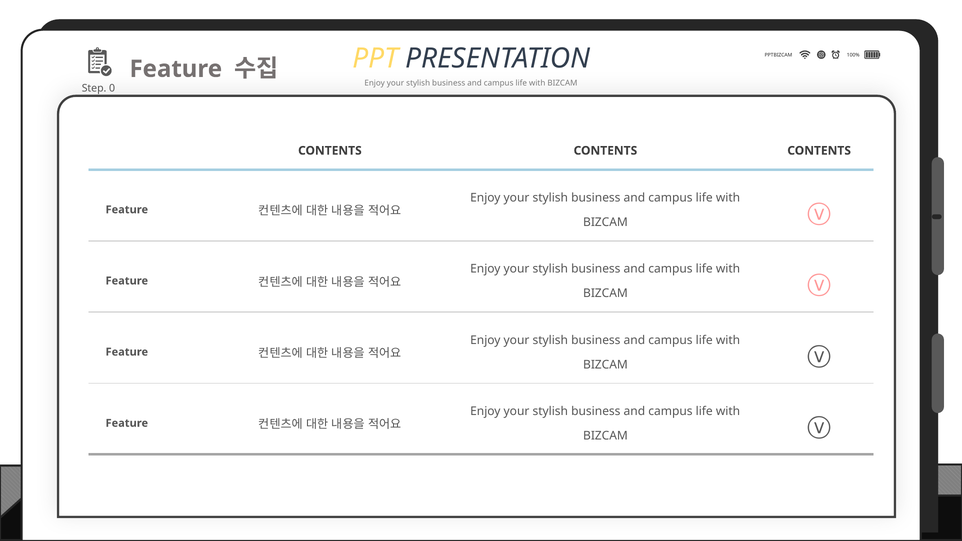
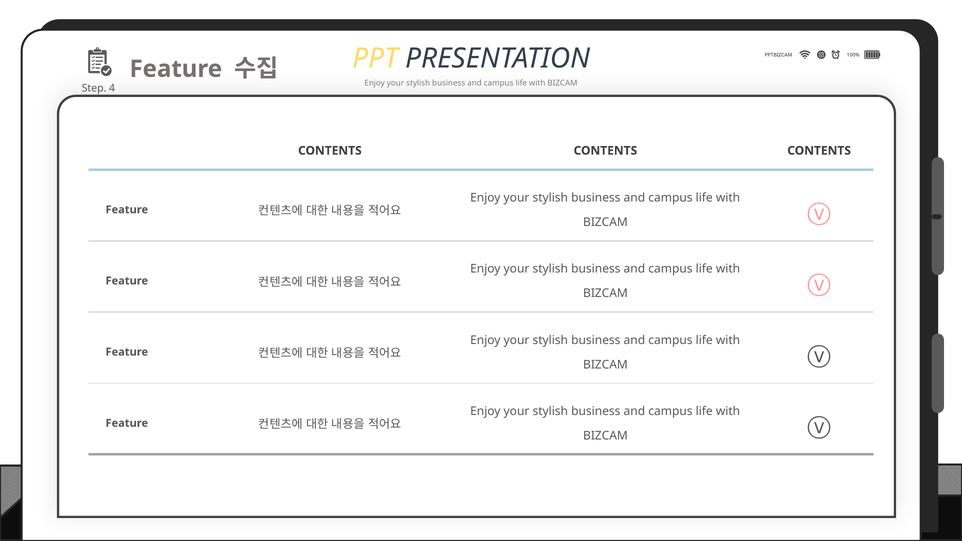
0: 0 -> 4 (112, 88)
